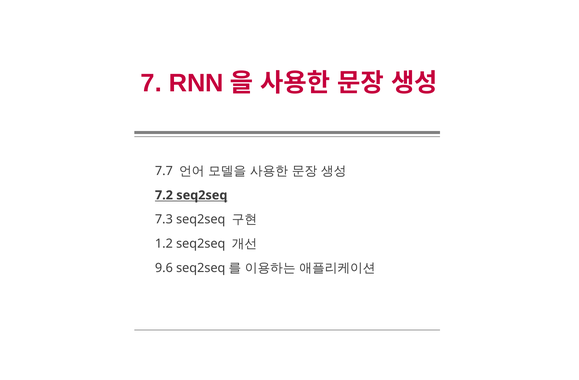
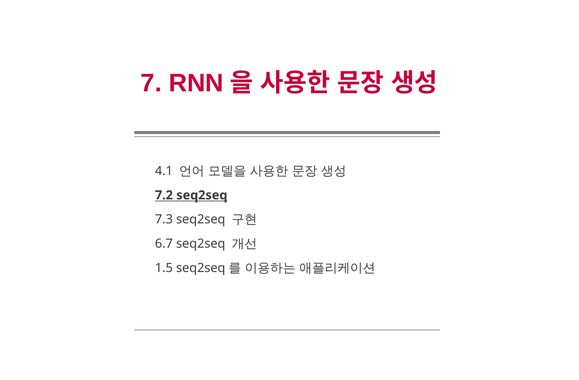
7.7: 7.7 -> 4.1 (164, 171)
1.2: 1.2 -> 6.7 (164, 244)
9.6: 9.6 -> 1.5 (164, 268)
